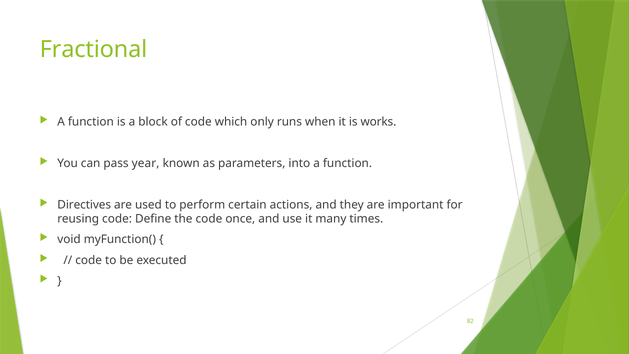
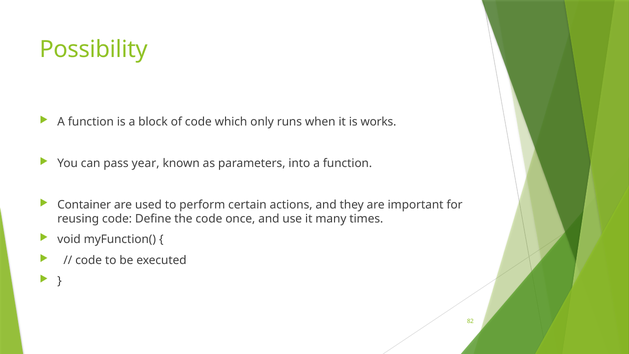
Fractional: Fractional -> Possibility (93, 50)
Directives: Directives -> Container (84, 205)
